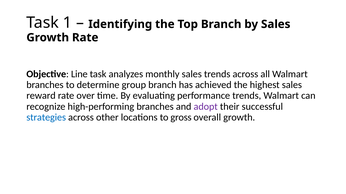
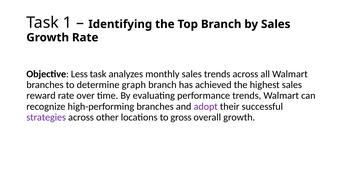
Line: Line -> Less (79, 74)
group: group -> graph (134, 85)
strategies colour: blue -> purple (46, 118)
